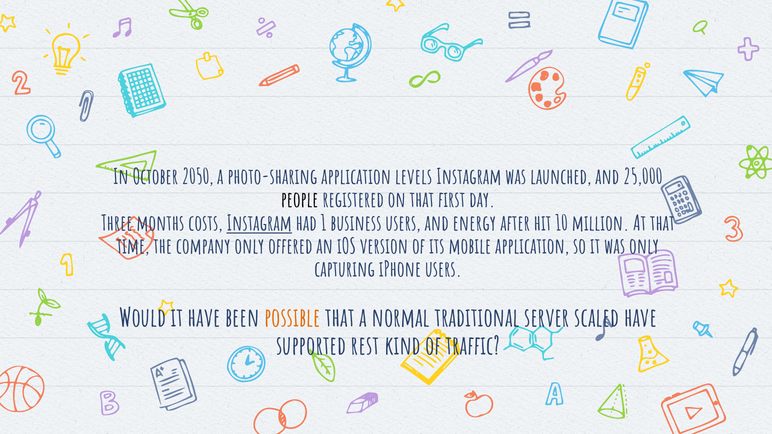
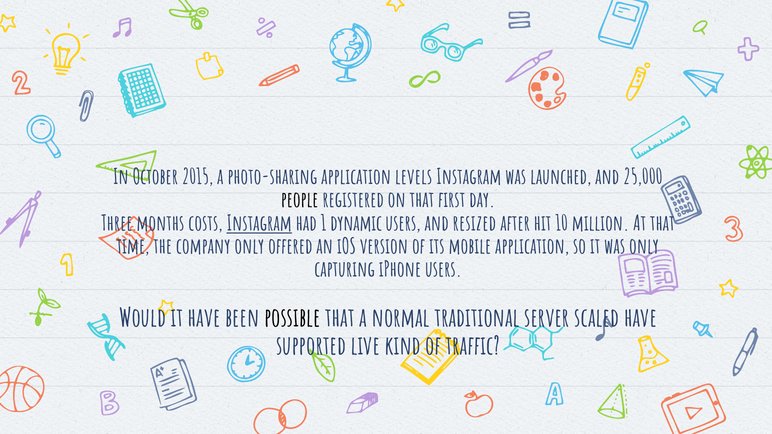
2050: 2050 -> 2015 (198, 177)
business: business -> dynamic (356, 224)
energy: energy -> resized (474, 224)
possible colour: orange -> black (292, 319)
rest: rest -> live (365, 346)
